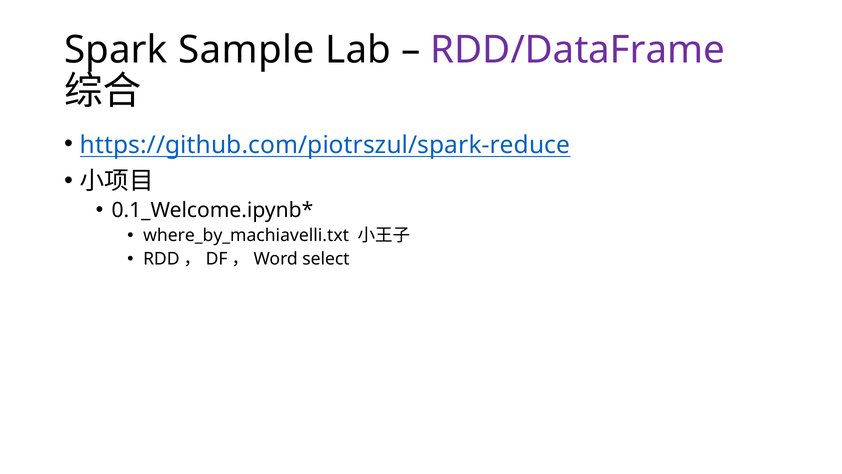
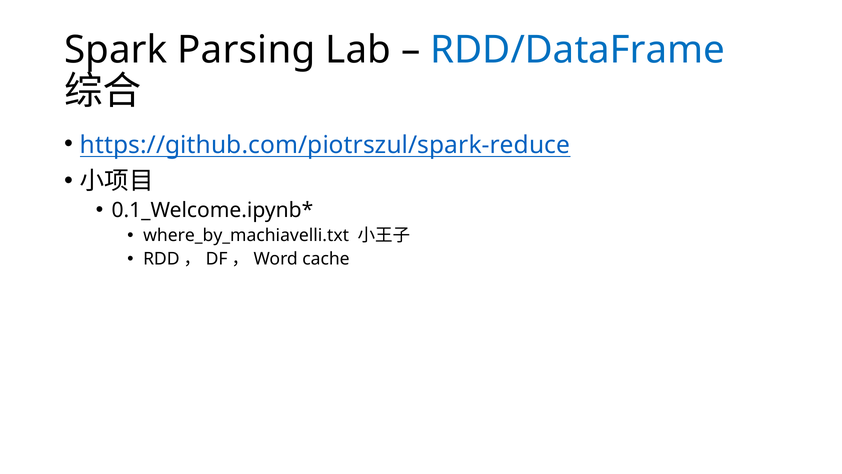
Sample: Sample -> Parsing (246, 50)
RDD/DataFrame colour: purple -> blue (578, 50)
select: select -> cache (326, 259)
